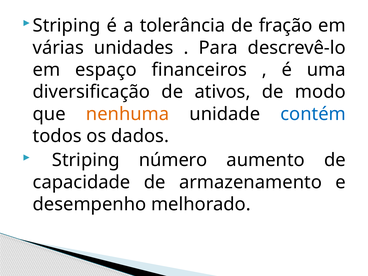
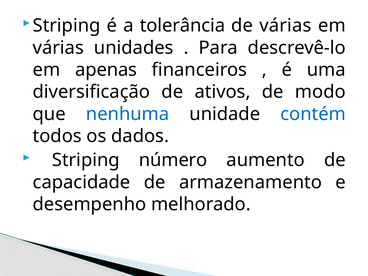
de fração: fração -> várias (285, 26)
espaço: espaço -> apenas (106, 70)
nenhuma colour: orange -> blue (128, 114)
